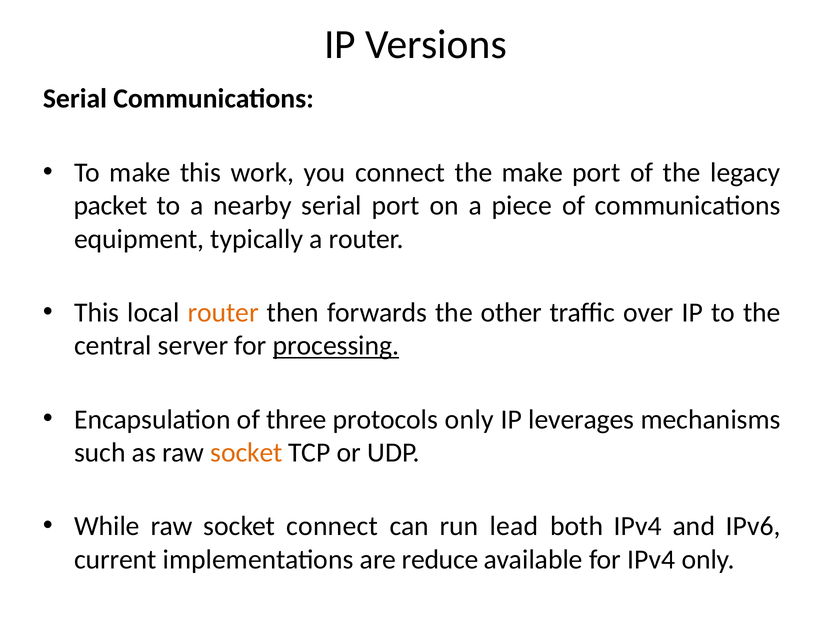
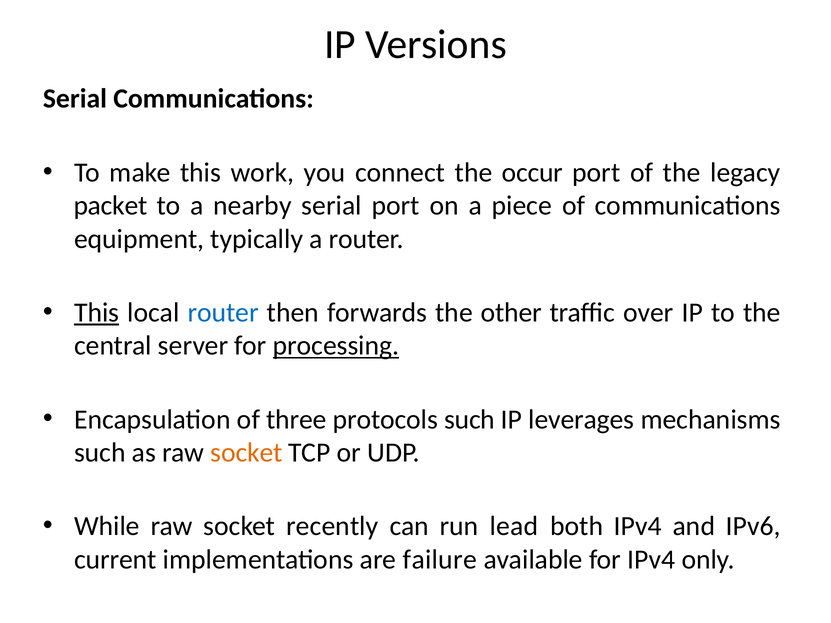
the make: make -> occur (532, 173)
This underline: none -> present (97, 313)
router colour: orange -> blue (223, 313)
protocols only: only -> such (470, 420)
socket connect: connect -> recently (332, 526)
reduce: reduce -> failure (440, 560)
